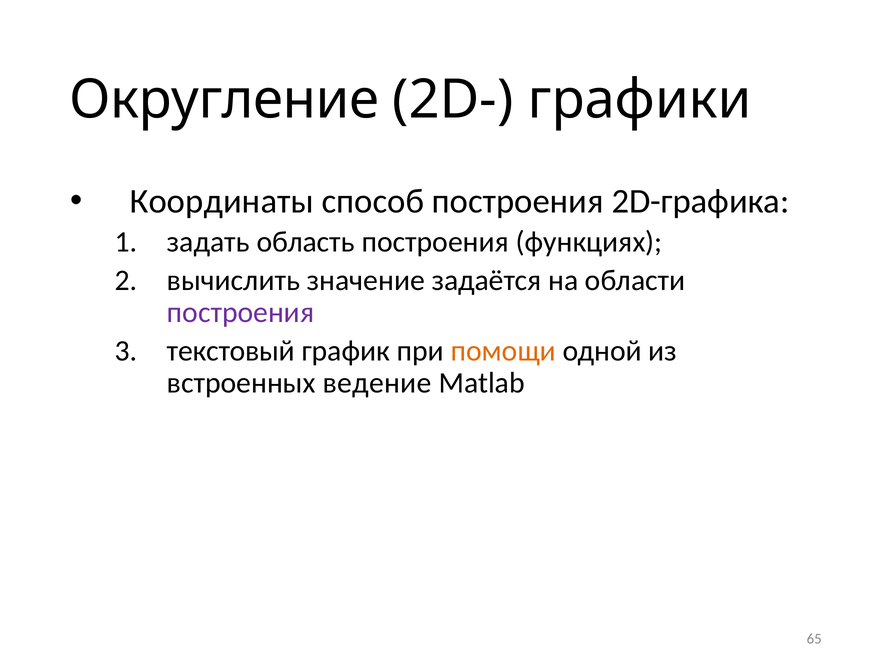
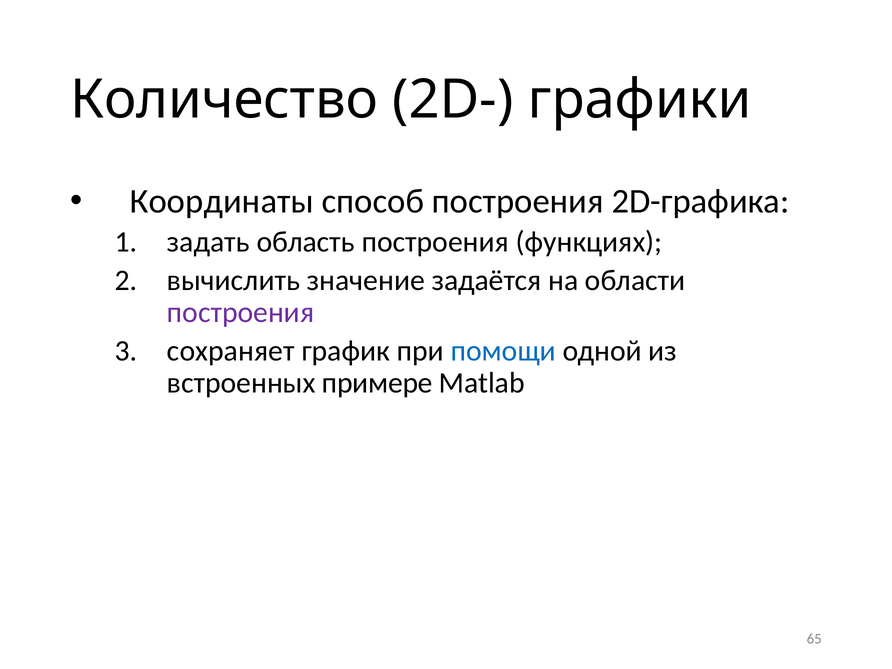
Округление: Округление -> Количество (224, 100)
текстовый: текстовый -> сохраняет (231, 351)
помощи colour: orange -> blue (503, 351)
ведение: ведение -> примере (377, 383)
